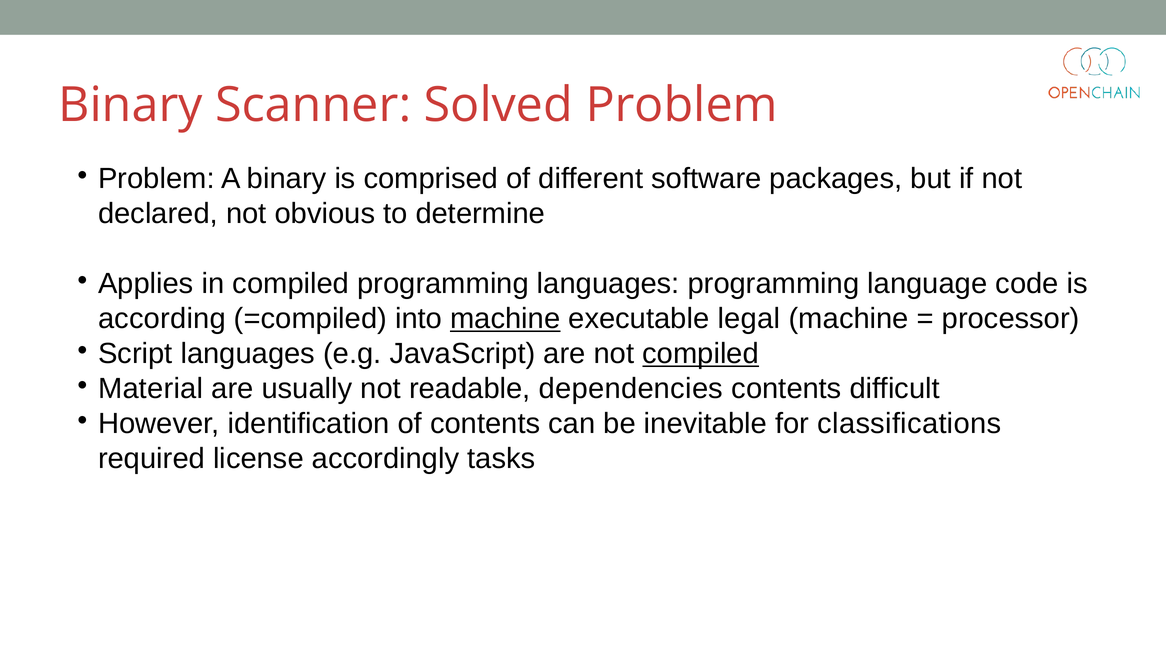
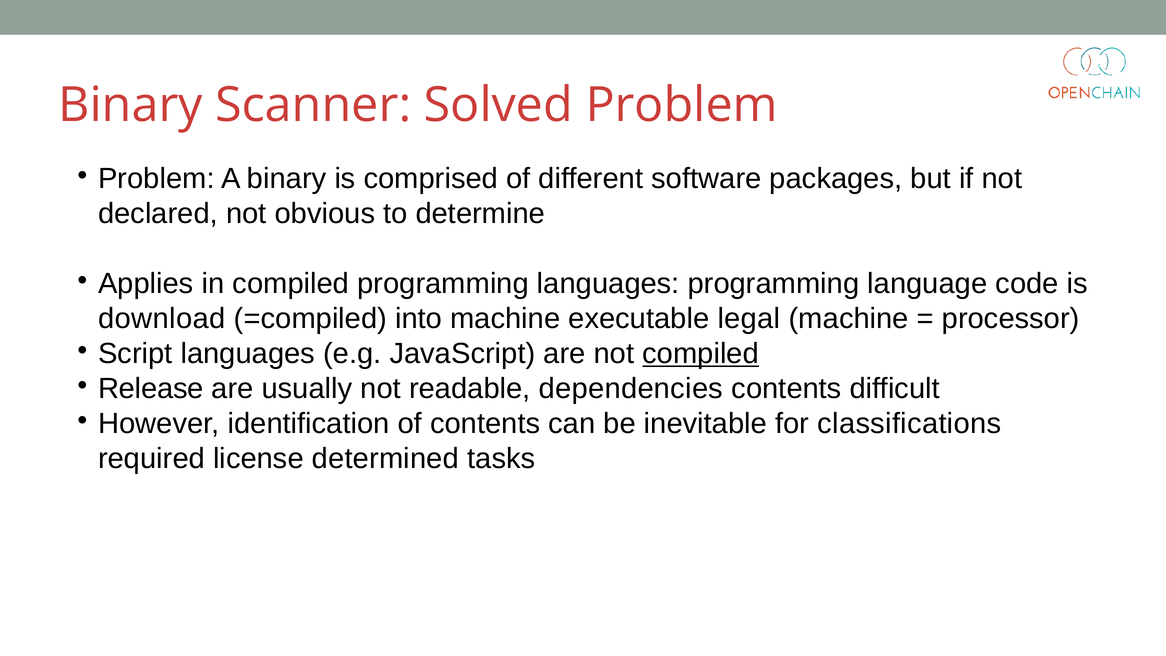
according: according -> download (162, 319)
machine underline: present -> none (505, 319)
Material: Material -> Release (151, 389)
accordingly: accordingly -> determined (385, 459)
